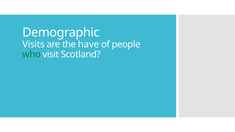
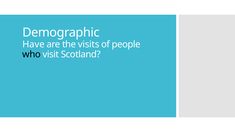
Visits: Visits -> Have (33, 44)
have: have -> visits (89, 44)
who colour: green -> black (32, 54)
